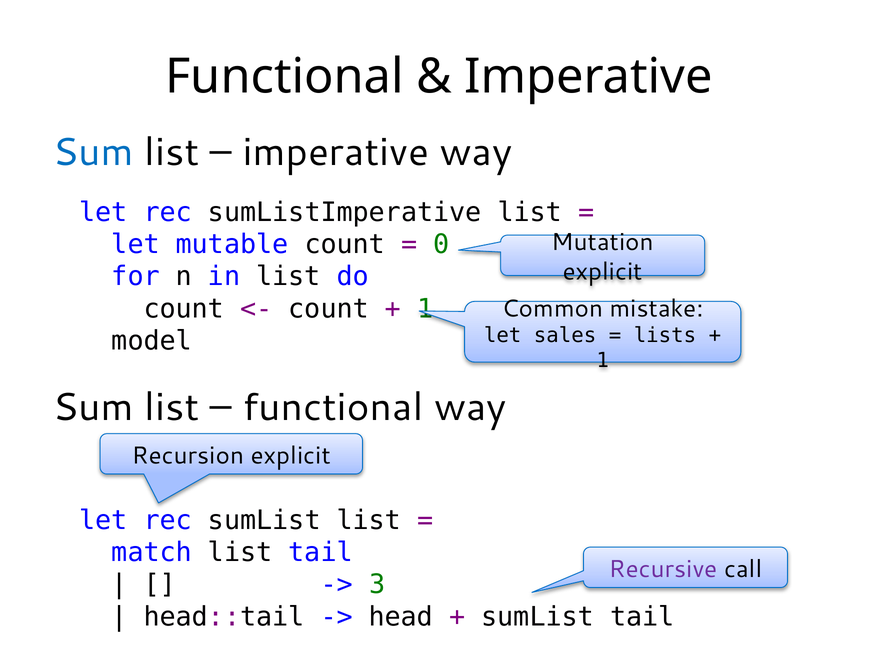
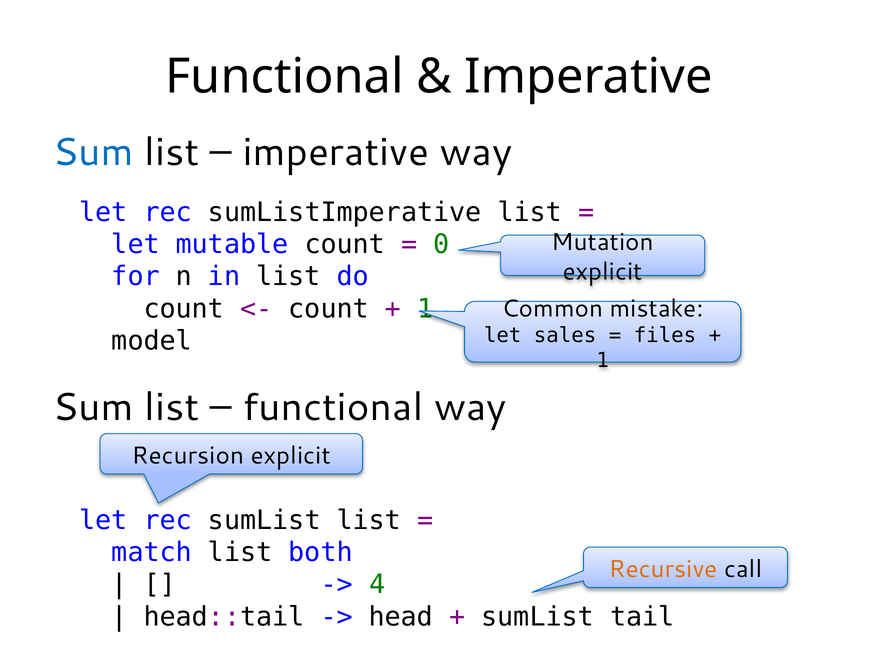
lists: lists -> files (665, 335)
list tail: tail -> both (321, 552)
Recursive colour: purple -> orange (663, 569)
3: 3 -> 4 (377, 584)
